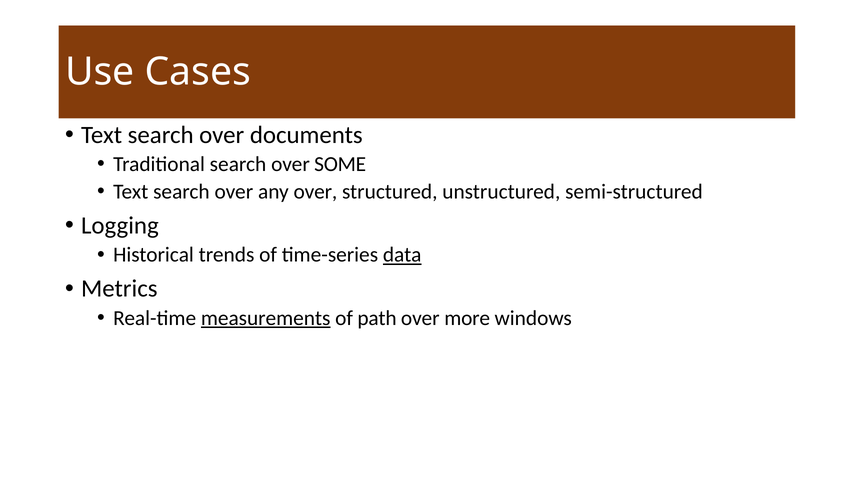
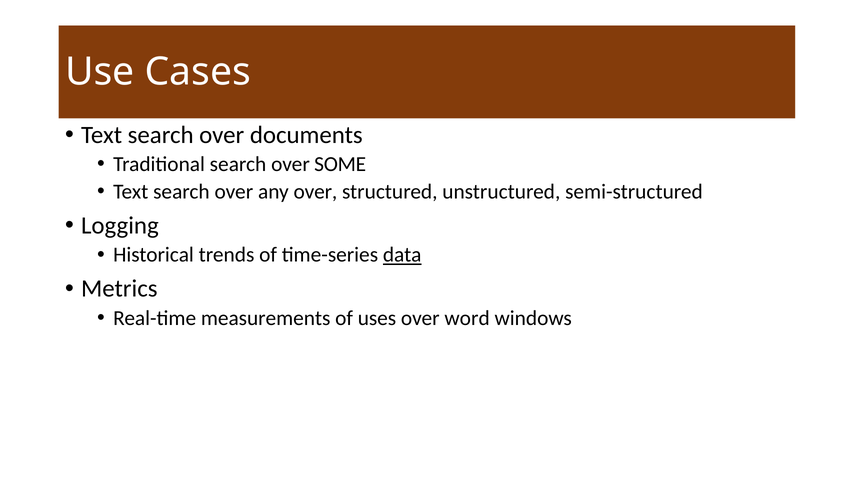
measurements underline: present -> none (266, 318)
path: path -> uses (377, 318)
more: more -> word (467, 318)
